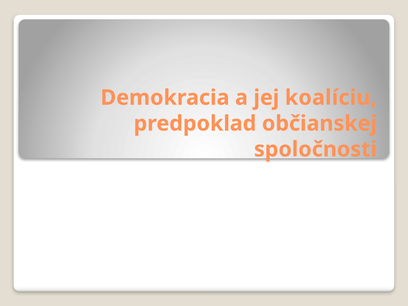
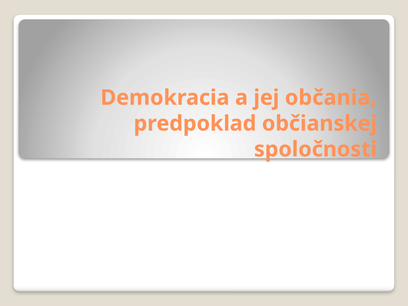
koalíciu: koalíciu -> občania (331, 98)
